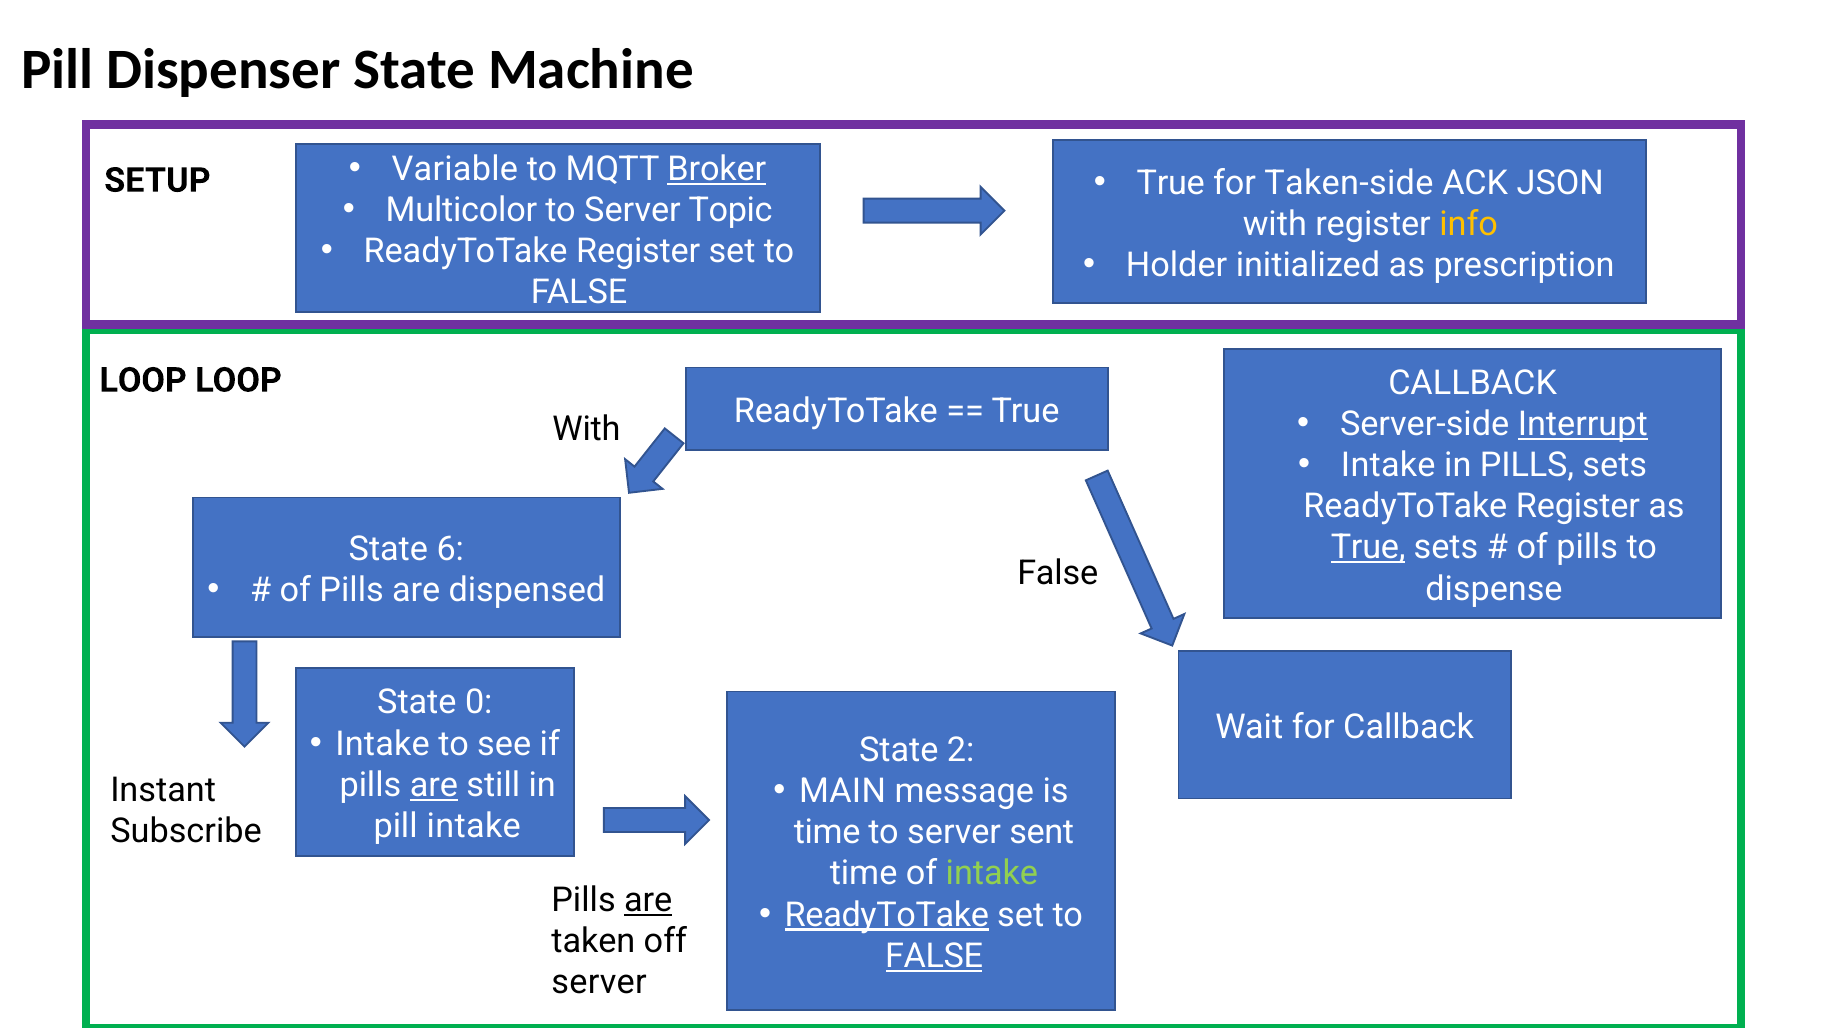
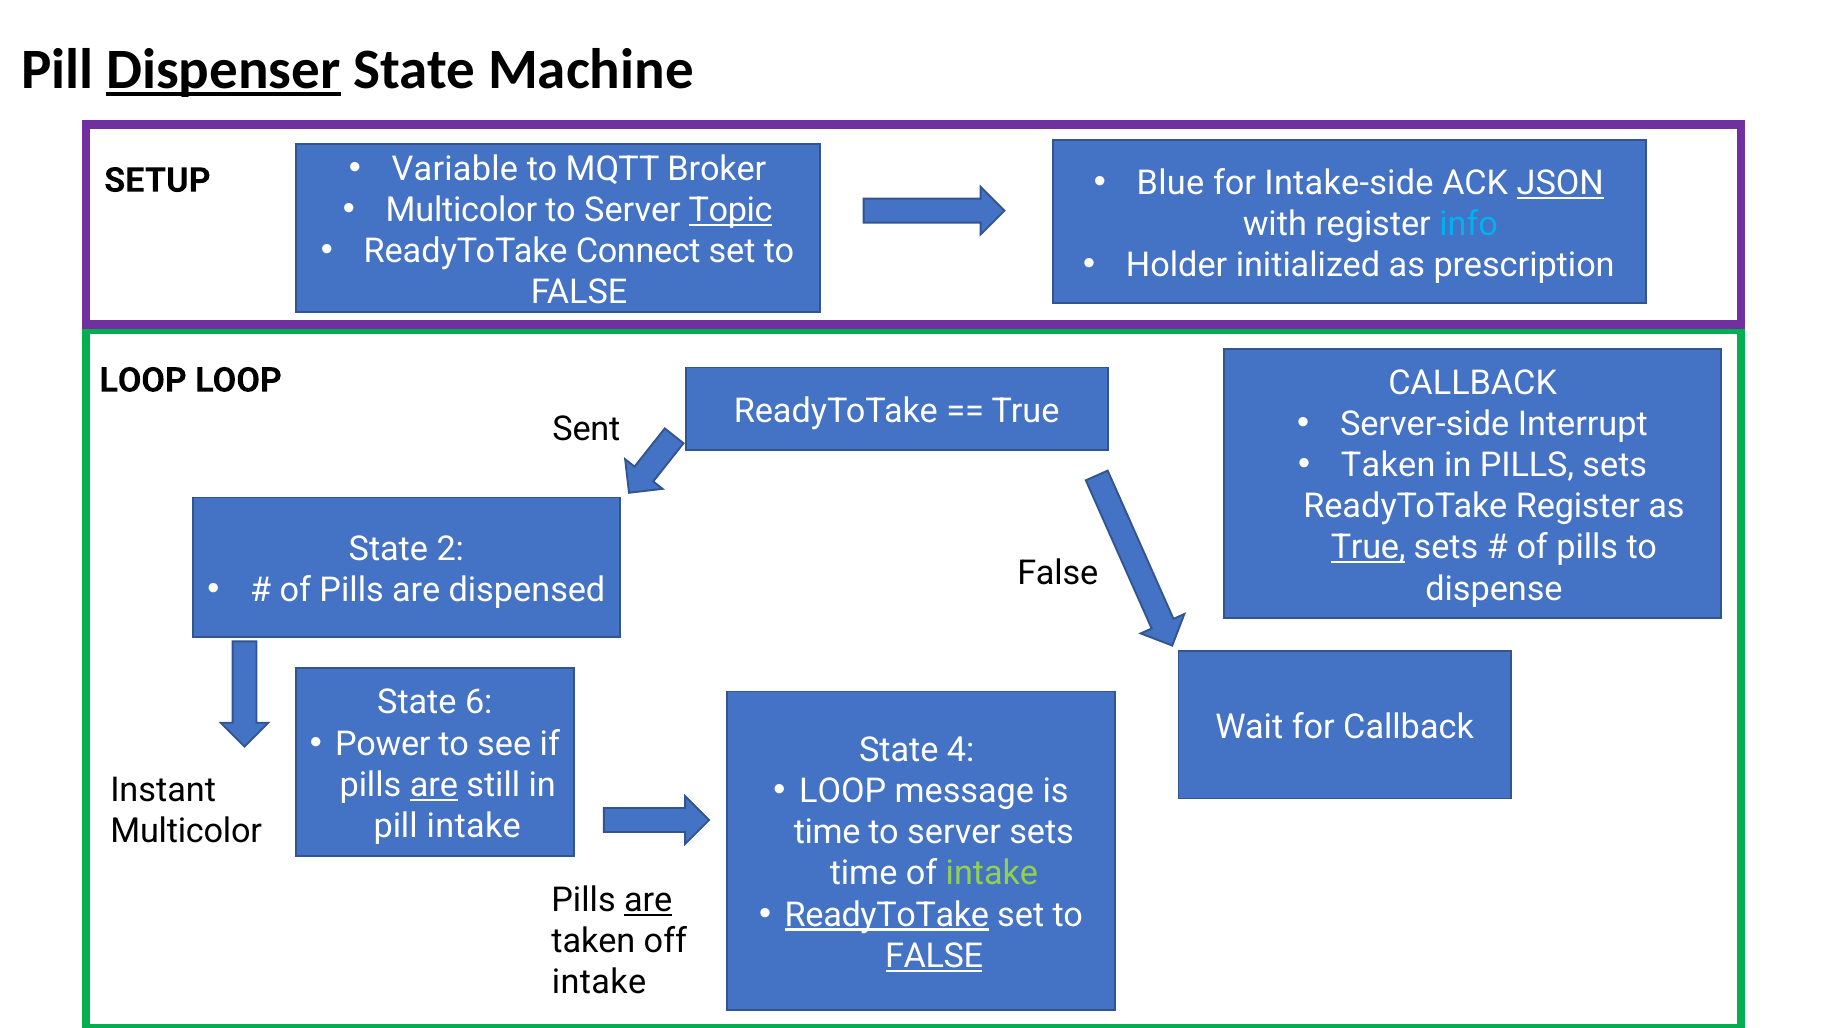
Dispenser underline: none -> present (223, 70)
Broker underline: present -> none (717, 169)
True: True -> Blue (1170, 183)
Taken-side: Taken-side -> Intake-side (1349, 183)
JSON underline: none -> present (1560, 183)
Topic underline: none -> present (731, 210)
info colour: yellow -> light blue (1469, 224)
Register: Register -> Connect (638, 251)
Interrupt underline: present -> none (1583, 424)
With: With -> Sent (586, 429)
Intake: Intake -> Taken (1388, 465)
6: 6 -> 2 (450, 549)
0: 0 -> 6 (479, 702)
Intake: Intake -> Power (383, 744)
2: 2 -> 4 (961, 750)
MAIN: MAIN -> LOOP (843, 791)
Subscribe: Subscribe -> Multicolor (186, 831)
server sent: sent -> sets (1042, 832)
server: server -> intake (599, 982)
